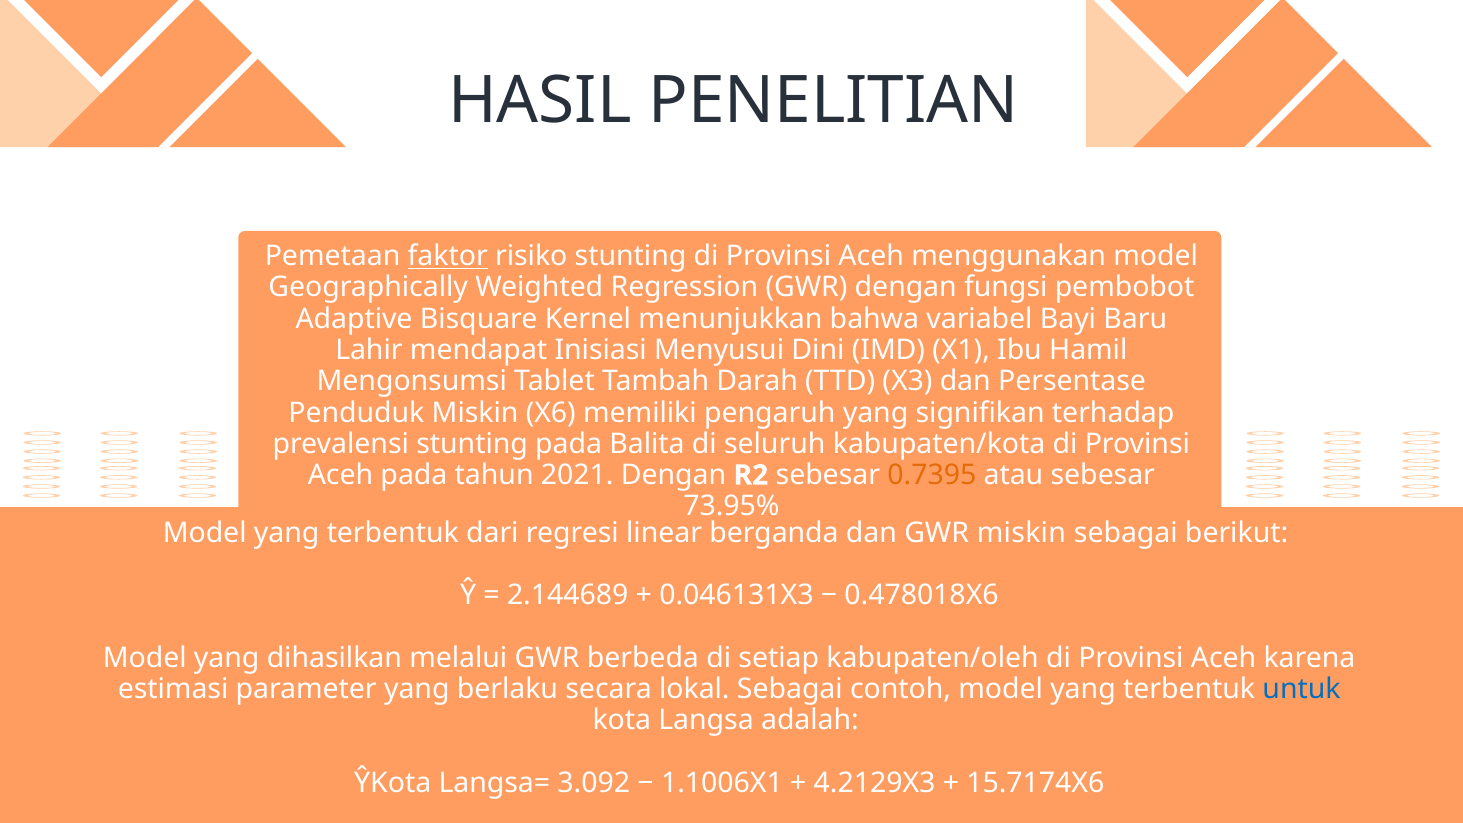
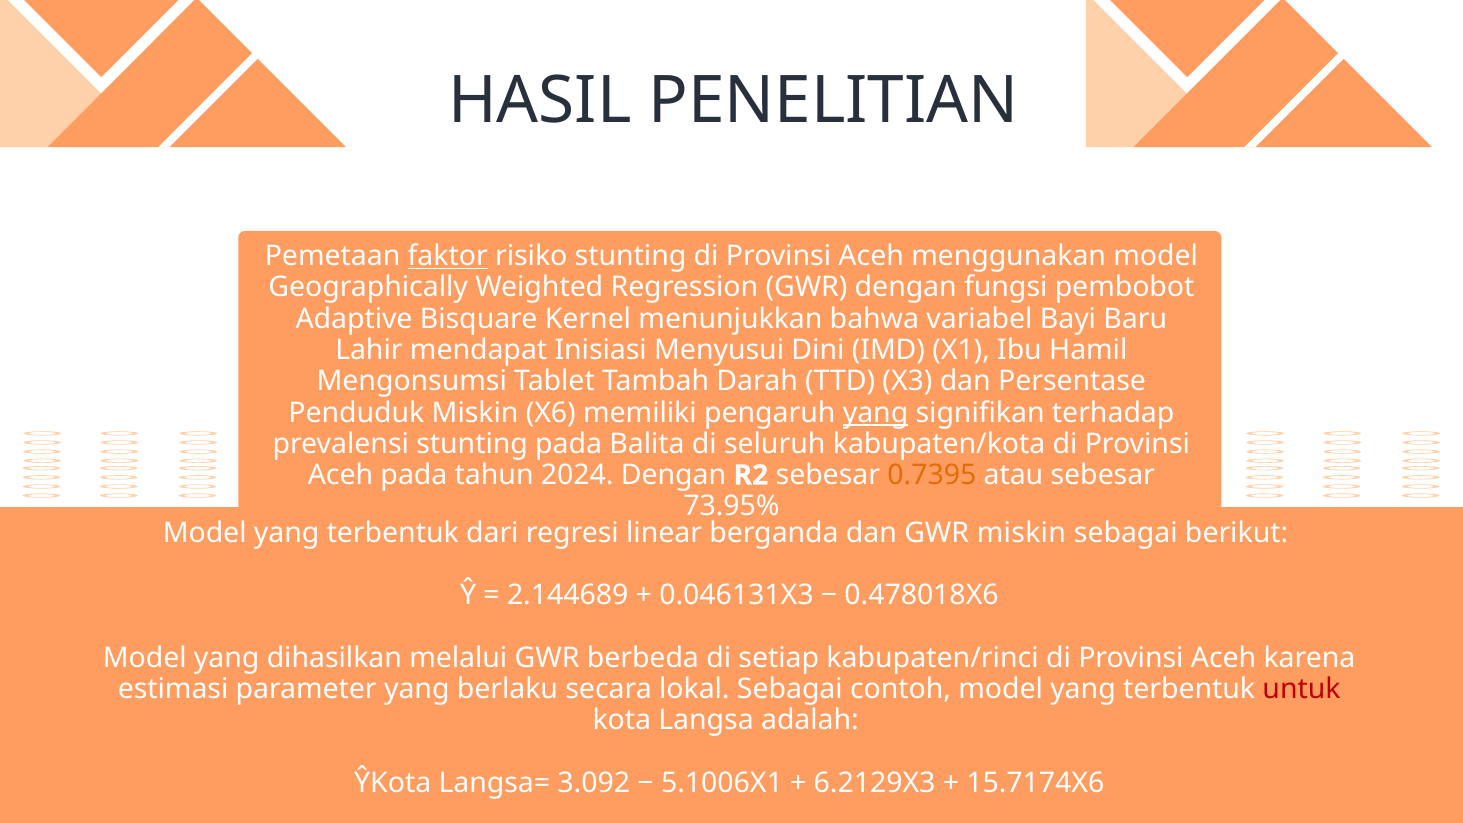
yang underline: none -> present (876, 413)
2021: 2021 -> 2024 (577, 475)
kabupaten/oleh: kabupaten/oleh -> kabupaten/rinci (933, 658)
untuk colour: blue -> red (1302, 689)
1.1006X1: 1.1006X1 -> 5.1006X1 (722, 783)
4.2129X3: 4.2129X3 -> 6.2129X3 (875, 783)
